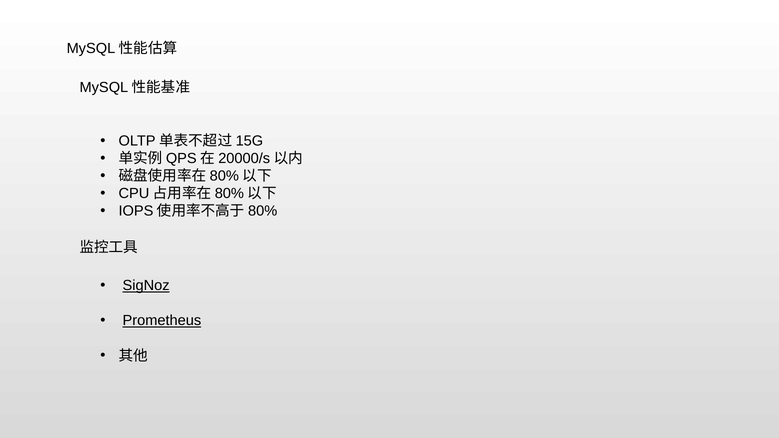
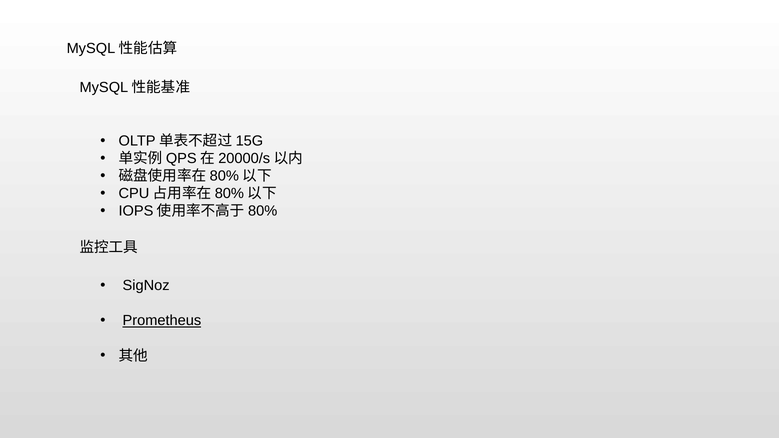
SigNoz underline: present -> none (146, 286)
